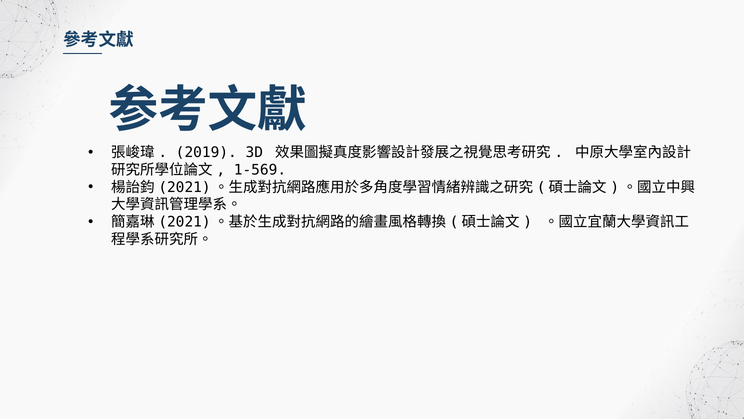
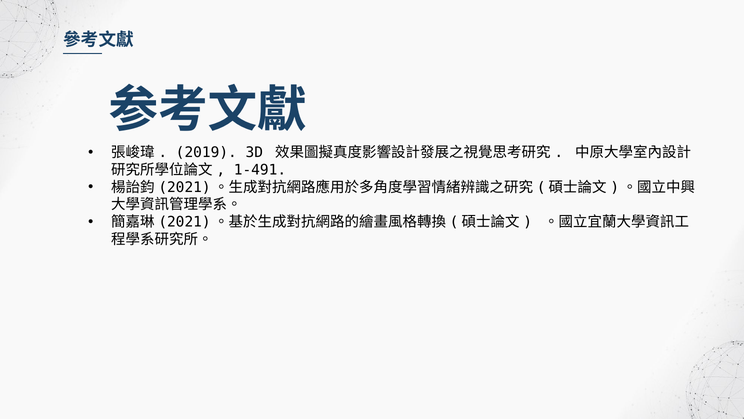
1-569: 1-569 -> 1-491 (260, 170)
